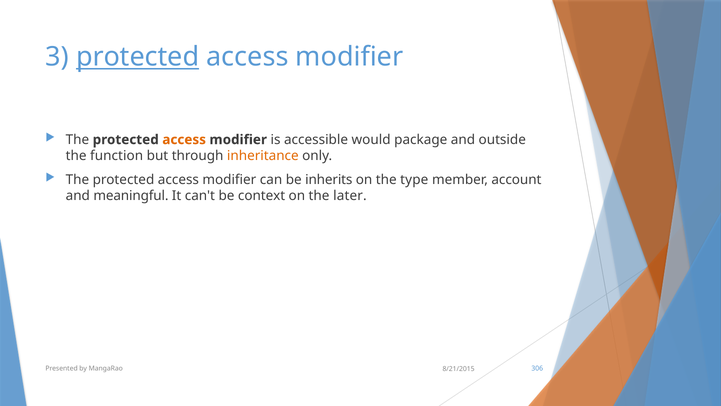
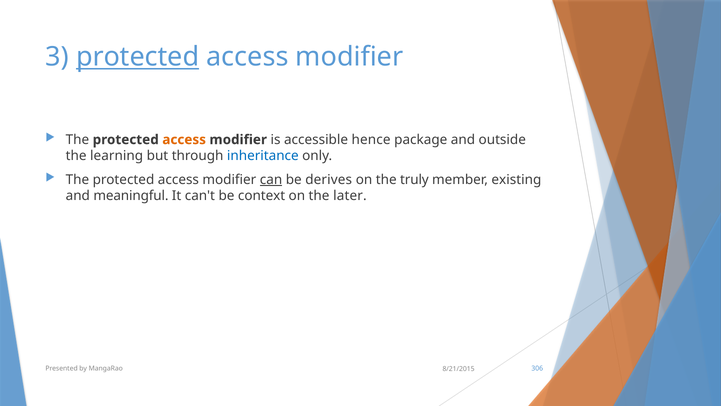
would: would -> hence (371, 140)
function: function -> learning (117, 156)
inheritance colour: orange -> blue (263, 156)
can underline: none -> present (271, 179)
inherits: inherits -> derives (329, 179)
type: type -> truly (414, 179)
account: account -> existing (516, 179)
